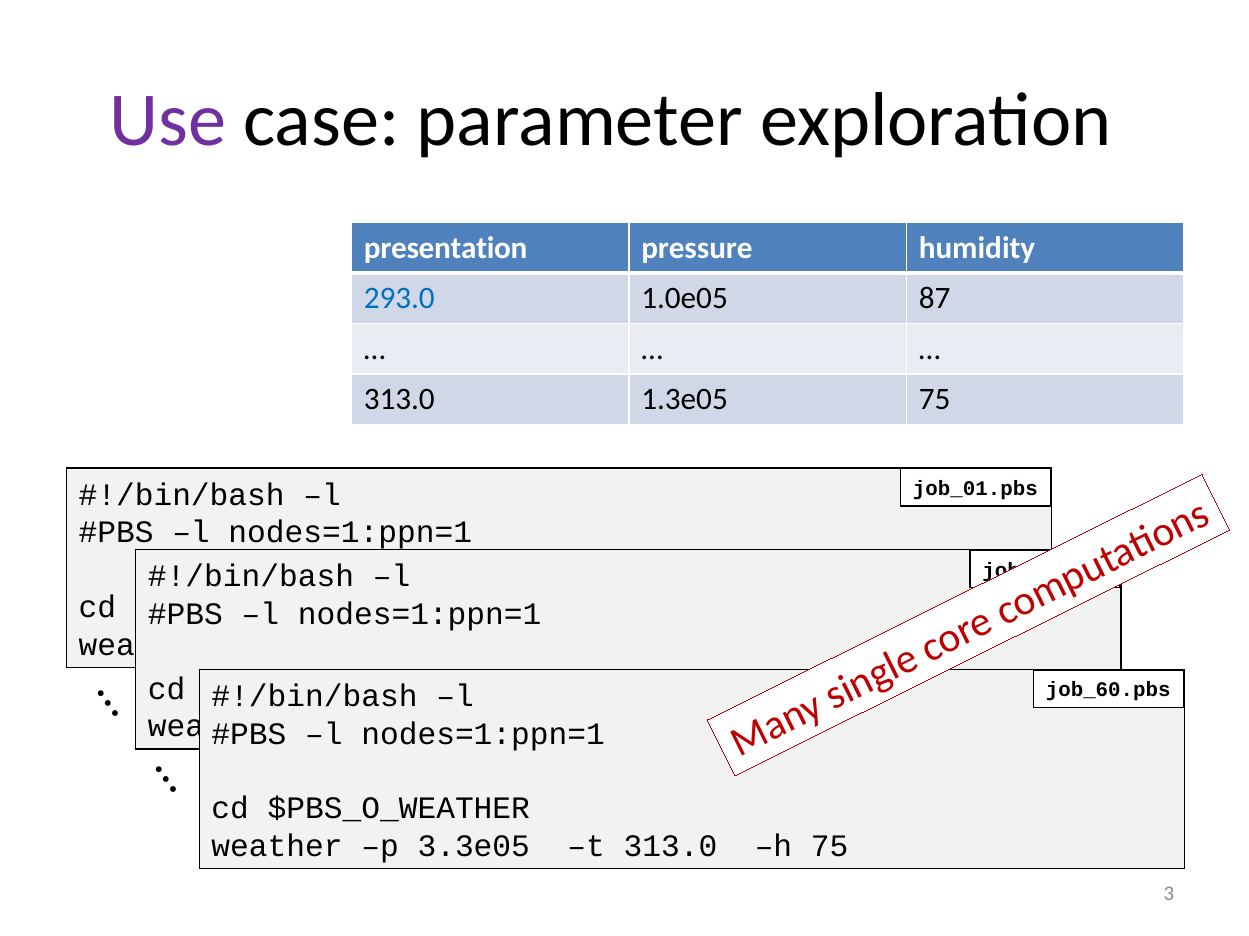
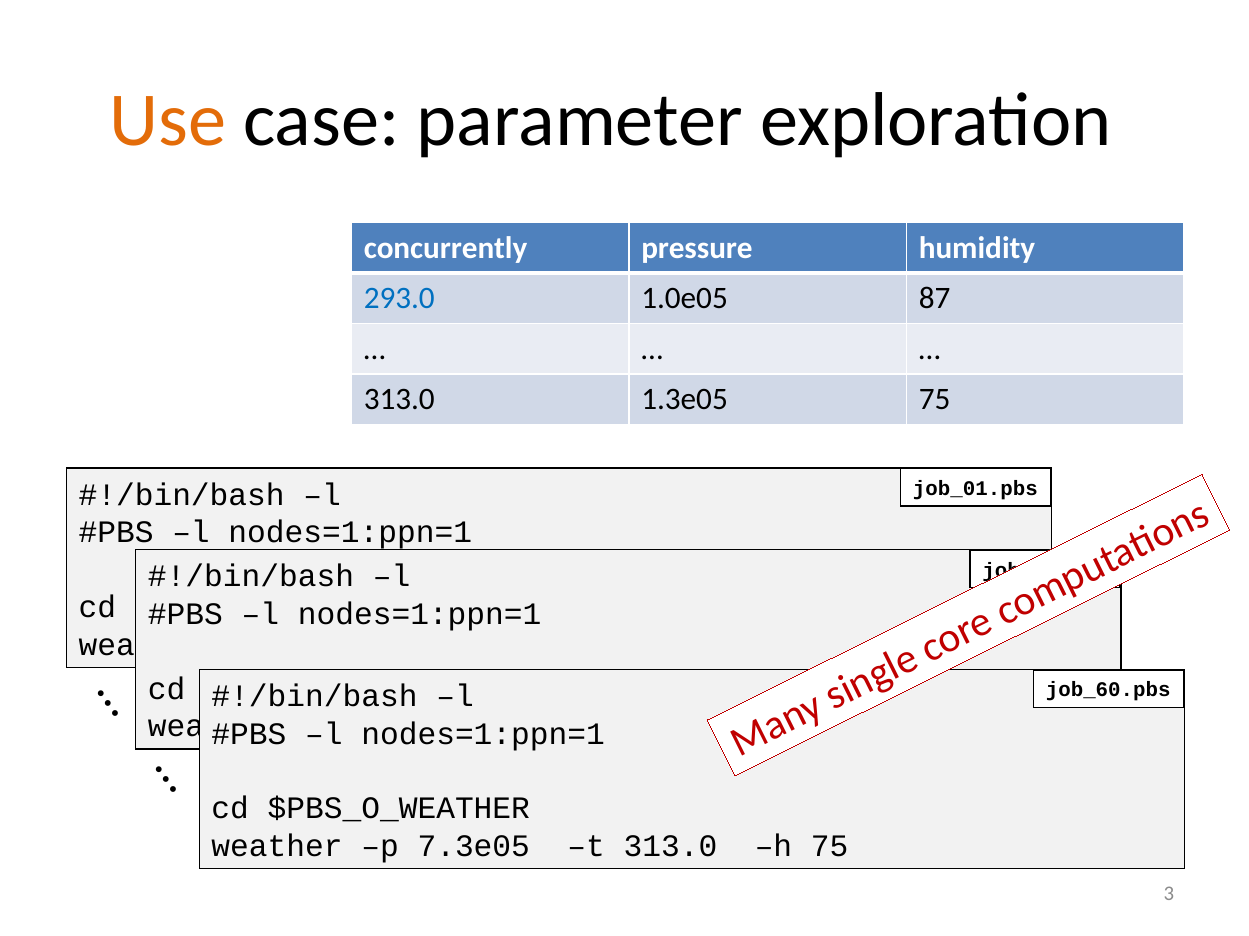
Use colour: purple -> orange (168, 121)
presentation: presentation -> concurrently (446, 248)
3.3e05: 3.3e05 -> 7.3e05 (474, 847)
